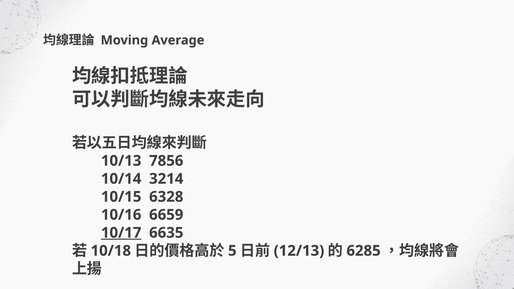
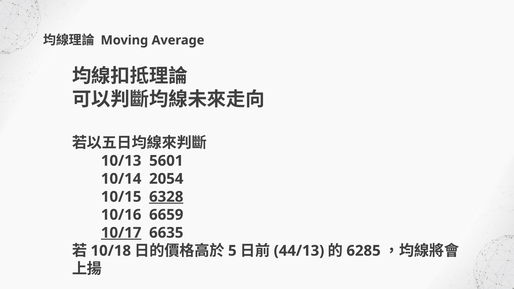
7856: 7856 -> 5601 (166, 161)
3214: 3214 -> 2054 (166, 179)
6328 underline: none -> present (166, 197)
12/13: 12/13 -> 44/13 (299, 251)
